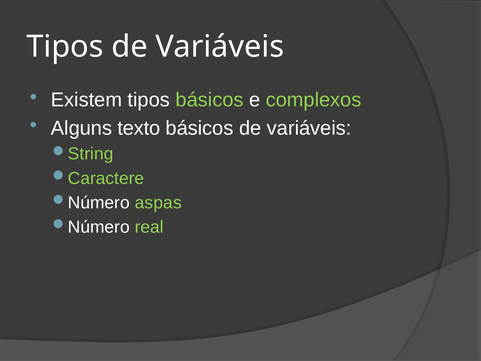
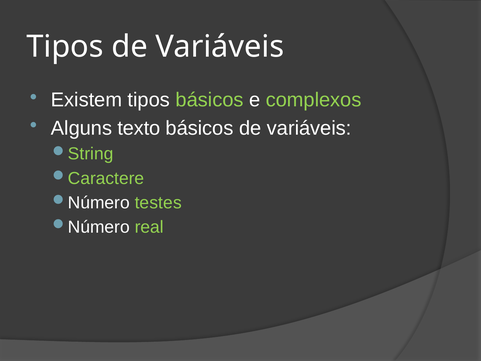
aspas: aspas -> testes (158, 203)
